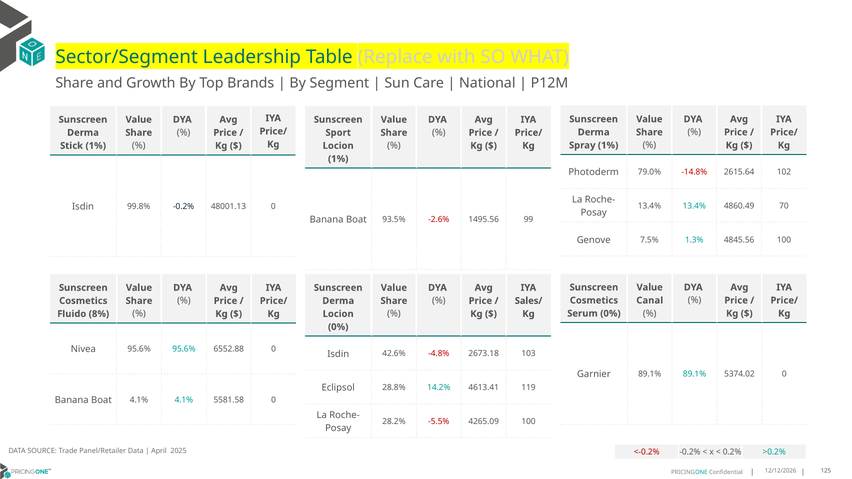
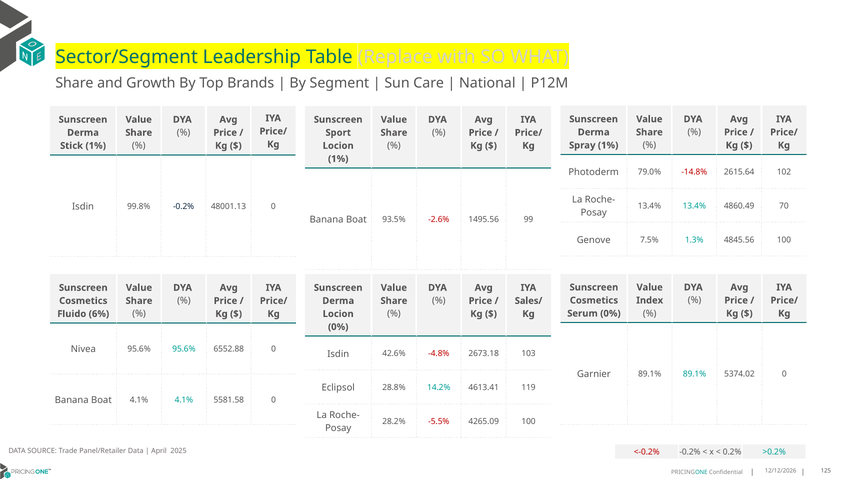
Canal: Canal -> Index (650, 301)
8%: 8% -> 6% (99, 314)
